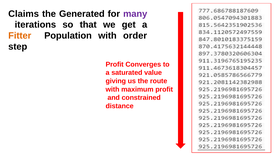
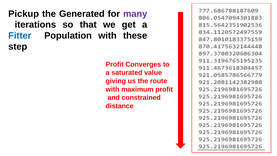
Claims: Claims -> Pickup (24, 14)
Fitter colour: orange -> blue (20, 36)
order: order -> these (135, 36)
